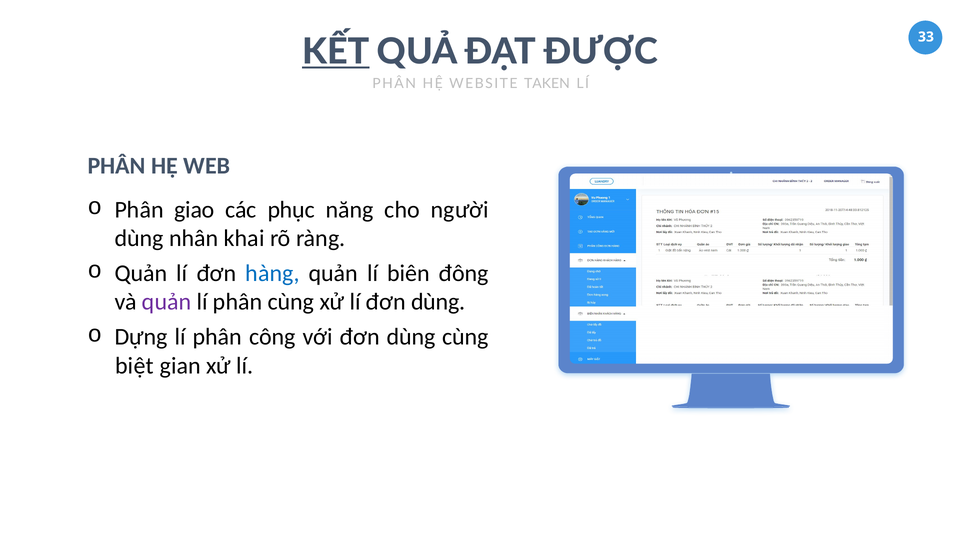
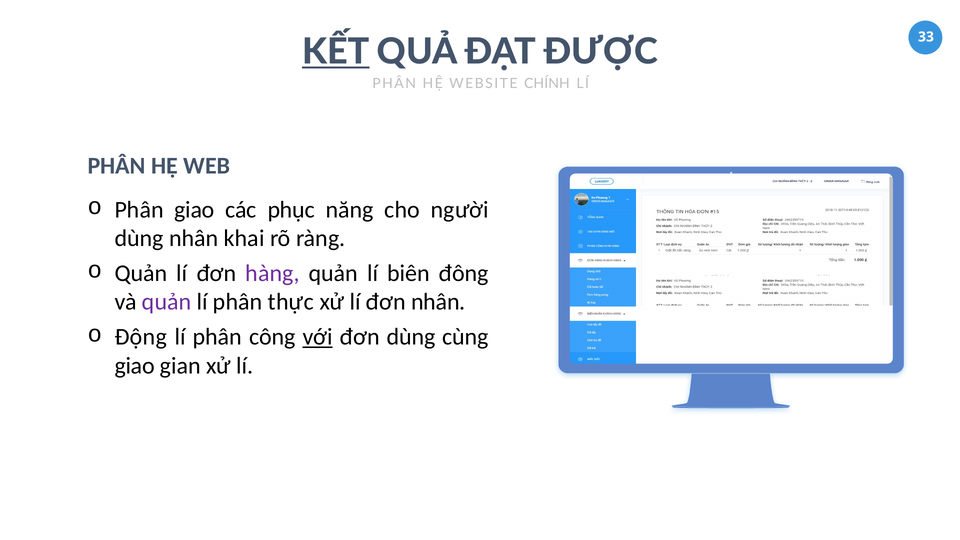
TAKEN: TAKEN -> CHÍNH (547, 84)
hàng colour: blue -> purple (273, 273)
phân cùng: cùng -> thực (291, 302)
lí đơn dùng: dùng -> nhân (438, 302)
Dựng: Dựng -> Động (141, 337)
với underline: none -> present (318, 337)
biệt: biệt -> giao (135, 366)
